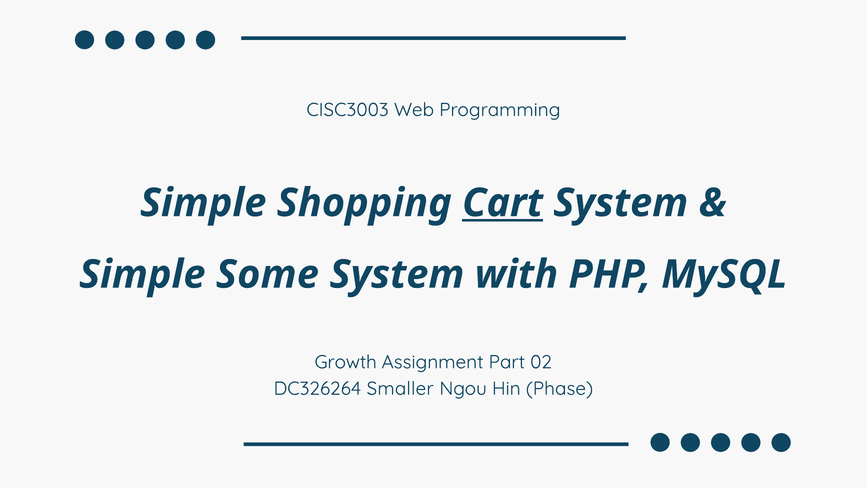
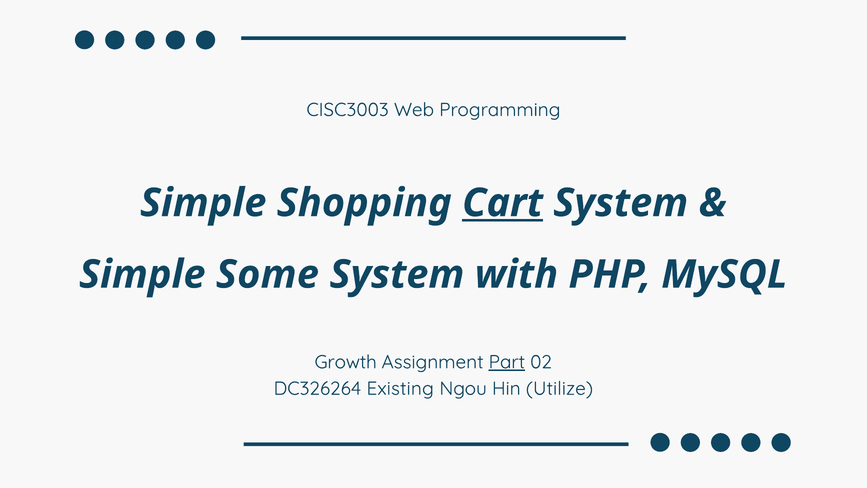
Part underline: none -> present (507, 362)
Smaller: Smaller -> Existing (400, 388)
Phase: Phase -> Utilize (559, 388)
